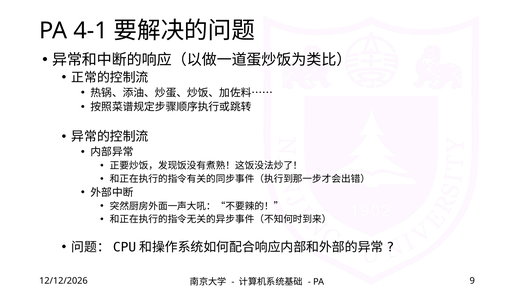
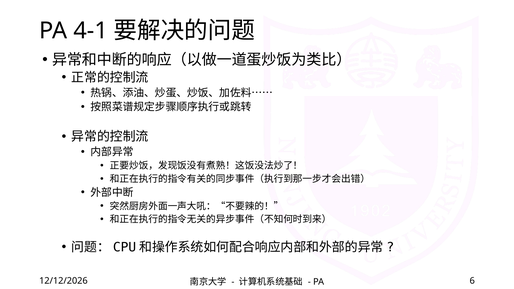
9: 9 -> 6 (472, 281)
